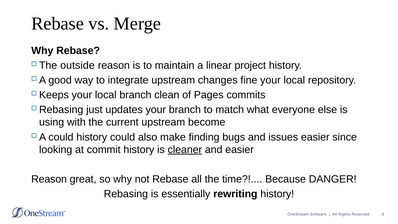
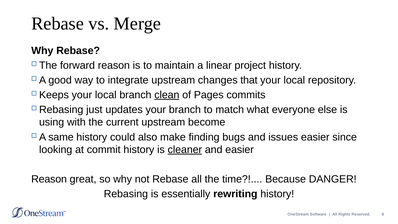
outside: outside -> forward (77, 65)
fine: fine -> that (249, 80)
clean underline: none -> present (167, 95)
A could: could -> same (61, 137)
